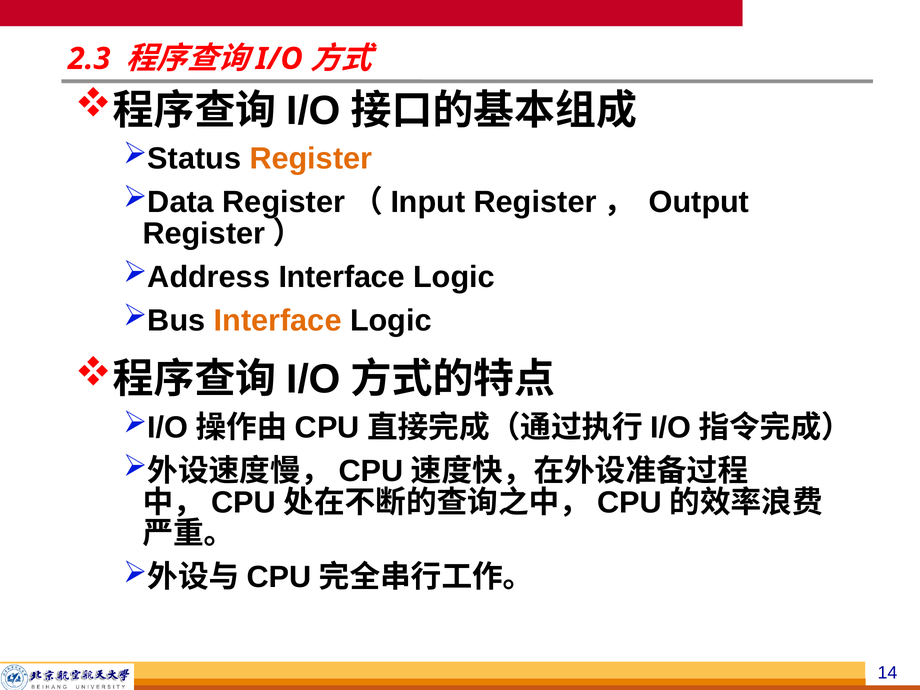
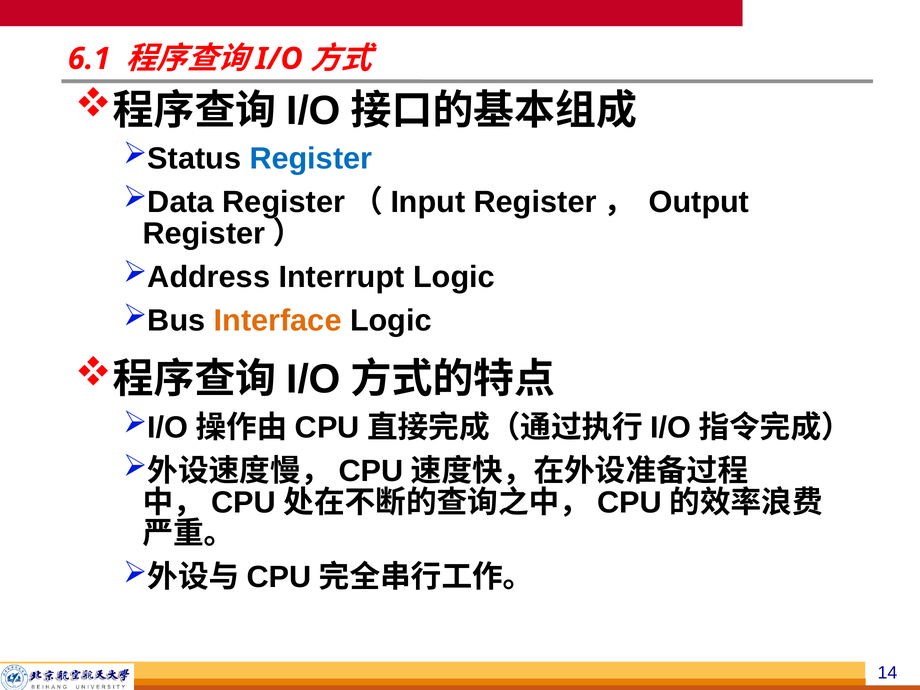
2.3: 2.3 -> 6.1 (89, 59)
Register colour: orange -> blue (311, 159)
Interface: Interface -> Interrupt (342, 277)
